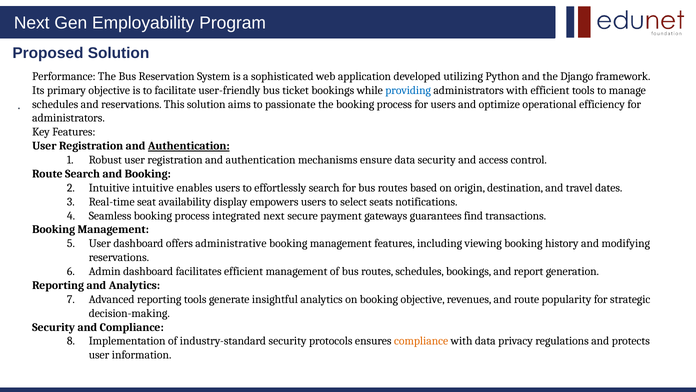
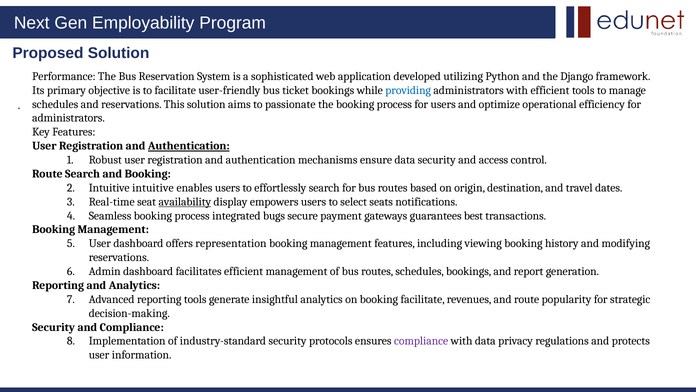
availability underline: none -> present (185, 202)
integrated next: next -> bugs (274, 215)
find: find -> best (473, 215)
administrative: administrative -> representation (231, 243)
booking objective: objective -> facilitate (423, 299)
compliance colour: orange -> purple (421, 341)
